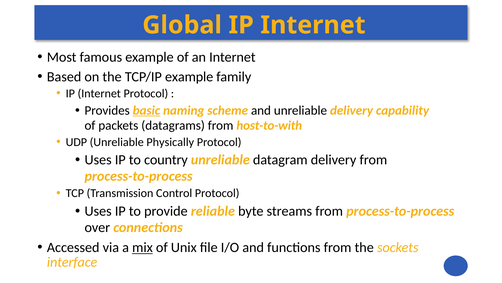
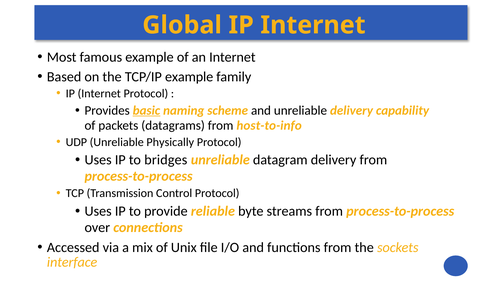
host-to-with: host-to-with -> host-to-info (269, 125)
country: country -> bridges (166, 159)
mix underline: present -> none (142, 247)
